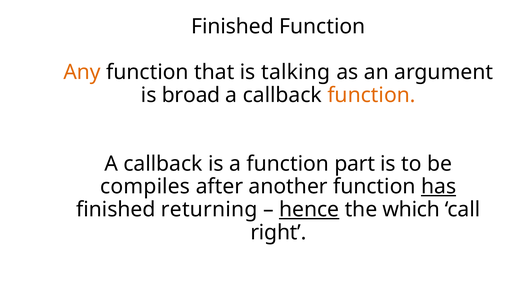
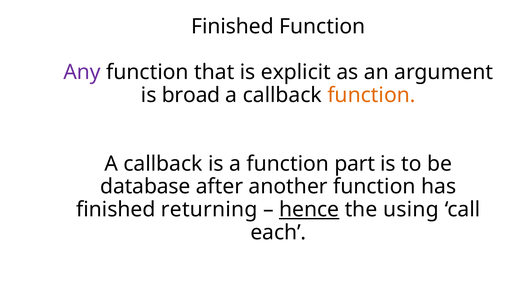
Any colour: orange -> purple (82, 72)
talking: talking -> explicit (296, 72)
compiles: compiles -> database (145, 186)
has underline: present -> none (439, 186)
which: which -> using (411, 209)
right: right -> each (278, 232)
